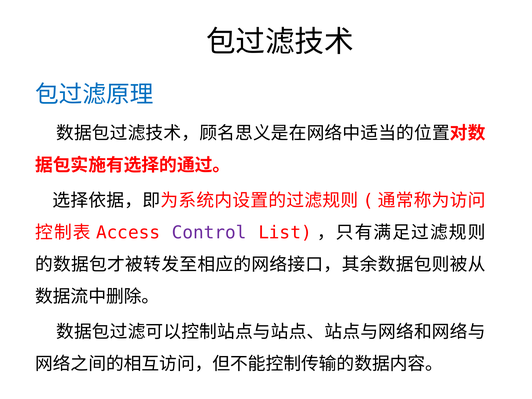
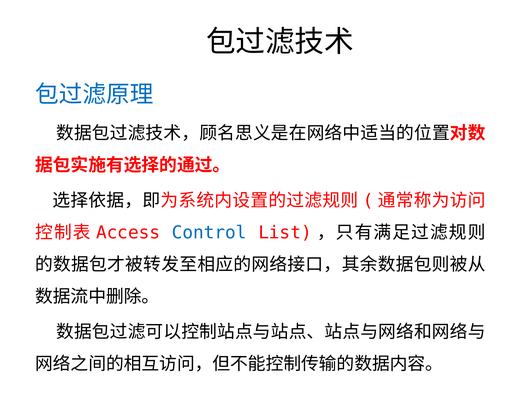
Control colour: purple -> blue (209, 233)
